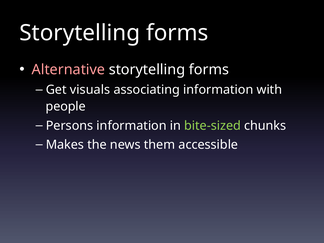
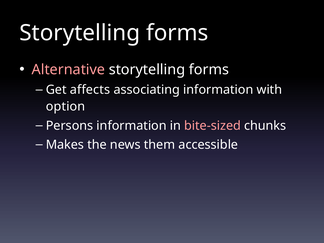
visuals: visuals -> affects (90, 90)
people: people -> option (66, 106)
bite-sized colour: light green -> pink (213, 126)
